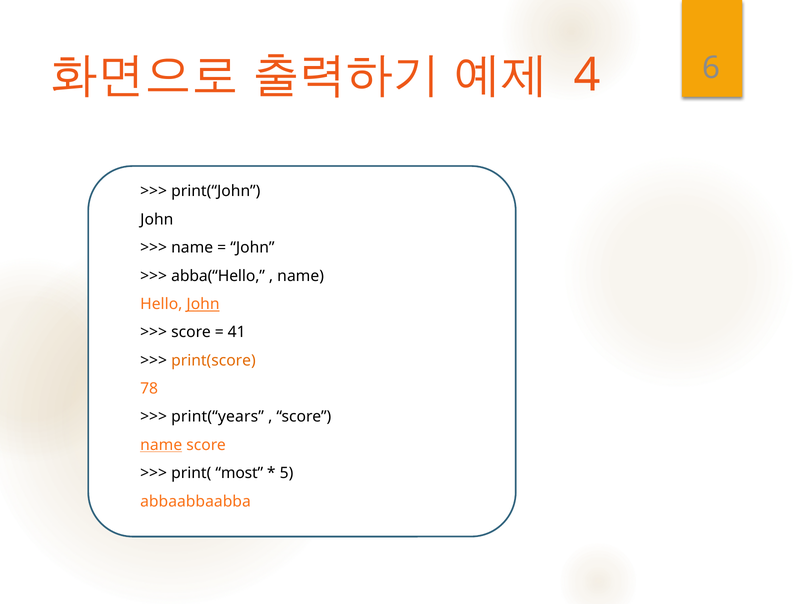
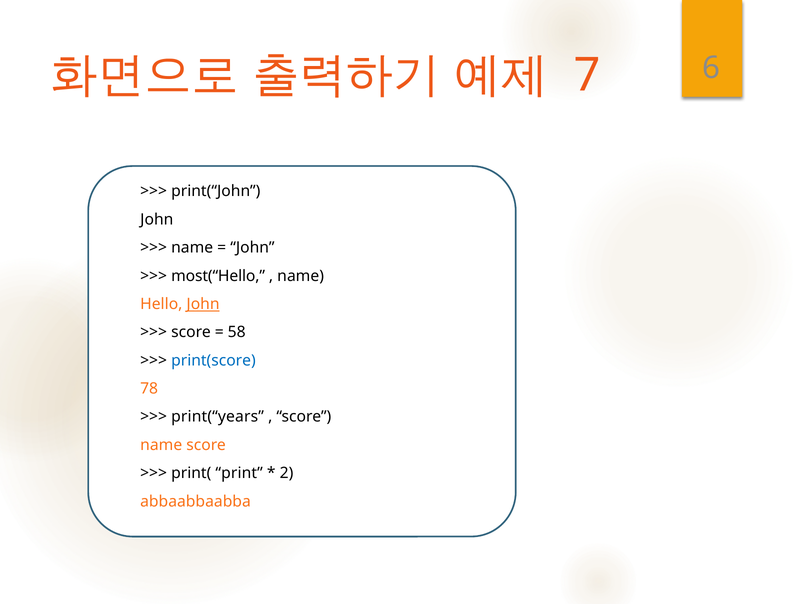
4: 4 -> 7 (587, 75)
abba(“Hello: abba(“Hello -> most(“Hello (218, 276)
41: 41 -> 58 (237, 332)
print(score colour: orange -> blue (213, 360)
name underline: present -> none (161, 445)
most: most -> print (239, 473)
5: 5 -> 2 (287, 473)
